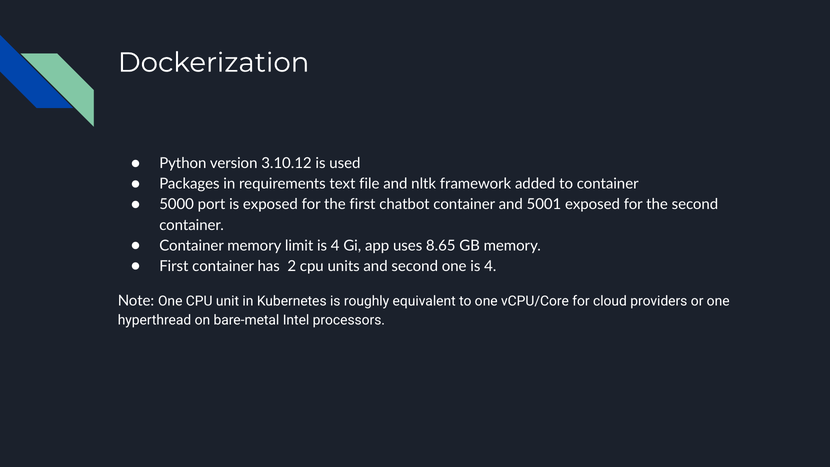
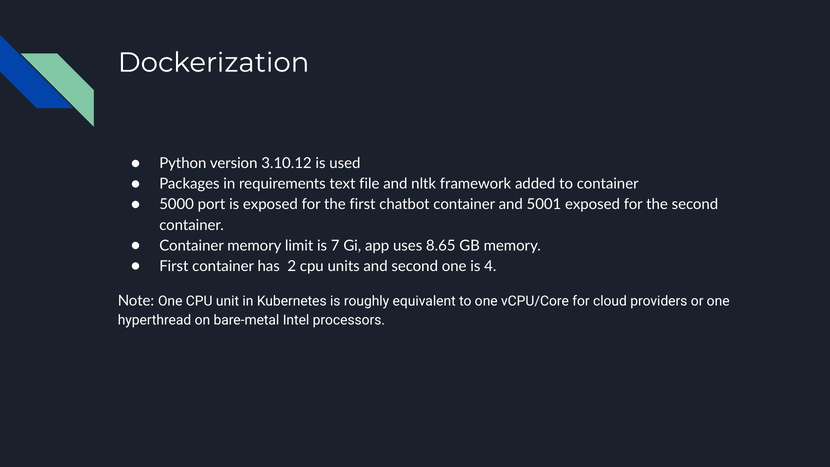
limit is 4: 4 -> 7 (335, 246)
